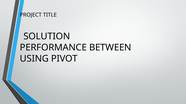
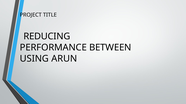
SOLUTION: SOLUTION -> REDUCING (47, 37)
PIVOT: PIVOT -> ARUN (64, 59)
